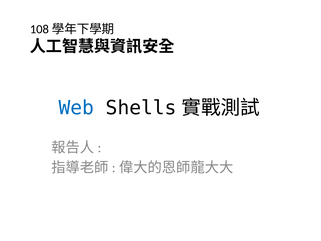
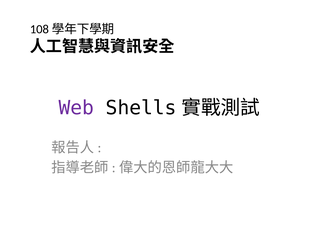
Web colour: blue -> purple (76, 108)
